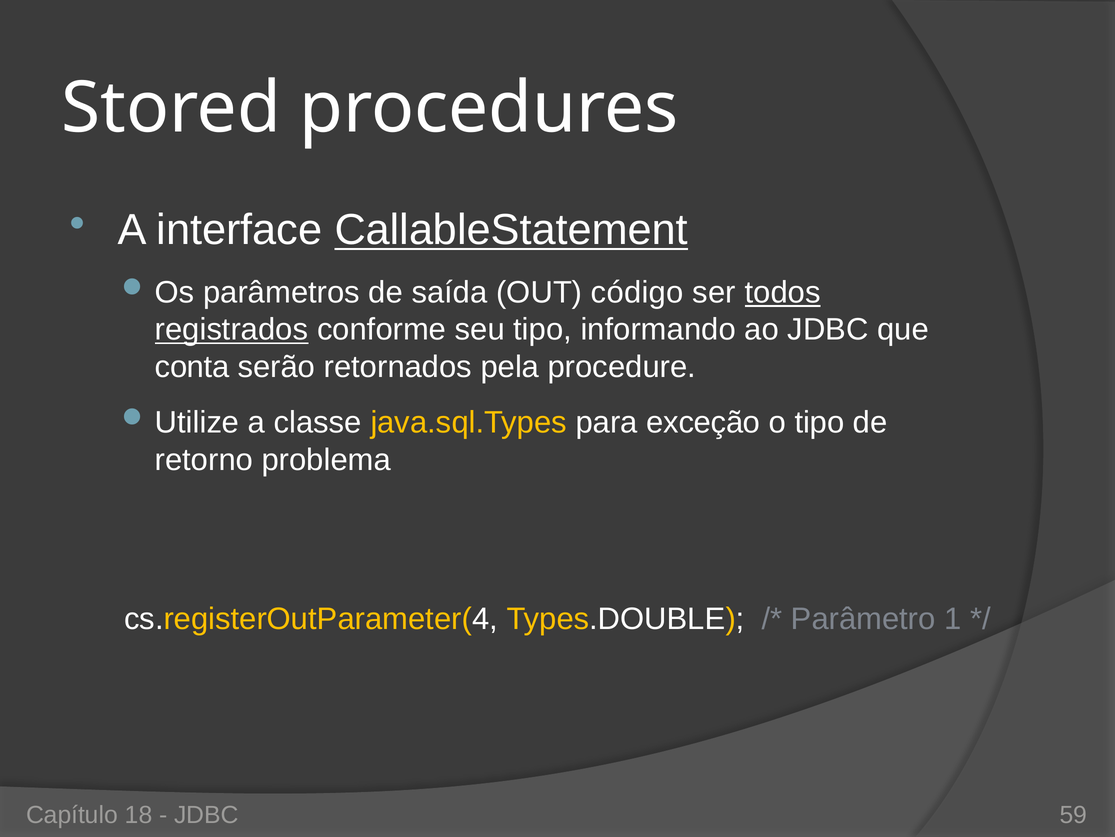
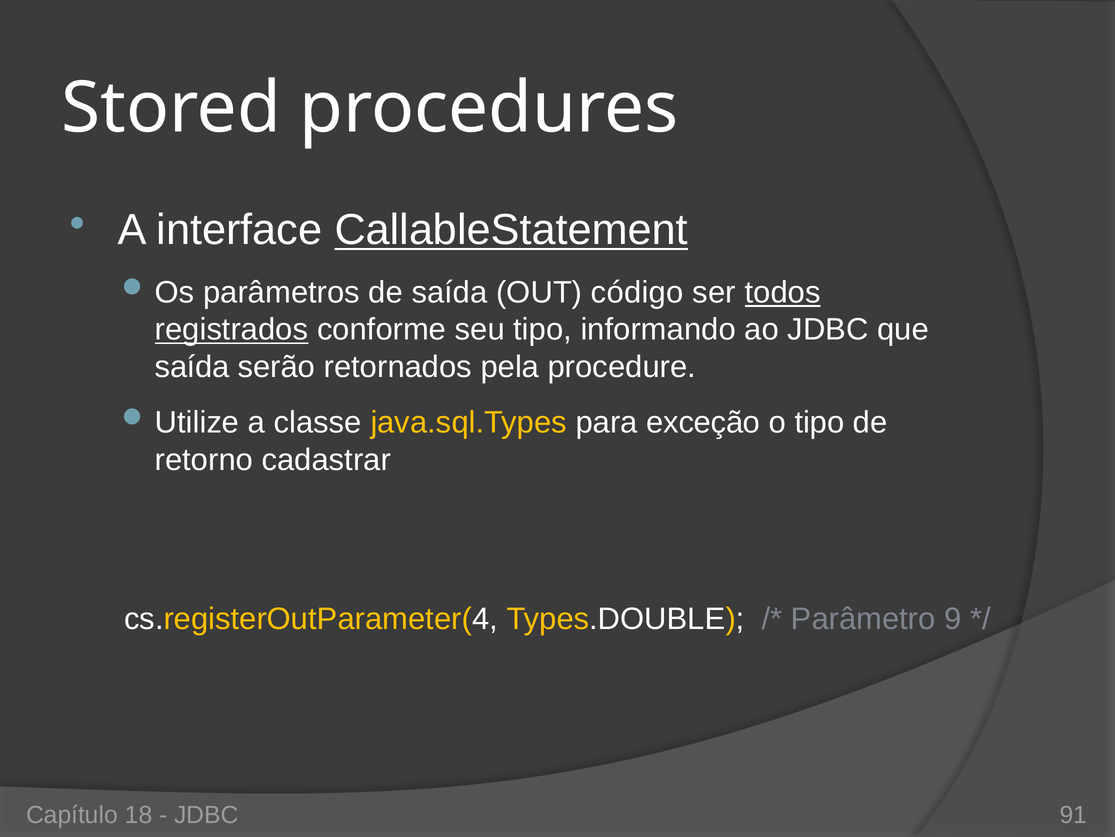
conta: conta -> saída (192, 366)
problema: problema -> cadastrar (326, 459)
1: 1 -> 9 (953, 619)
59: 59 -> 91 (1074, 814)
